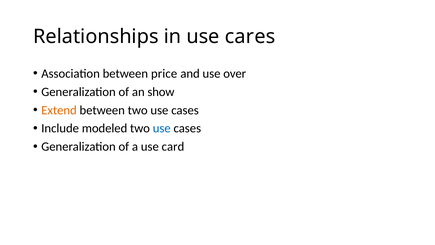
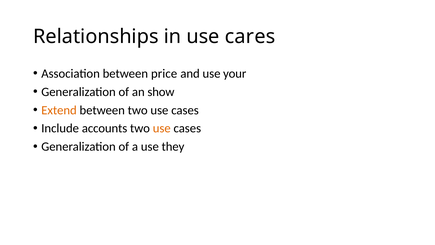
over: over -> your (235, 74)
modeled: modeled -> accounts (105, 128)
use colour: blue -> orange (162, 128)
card: card -> they (173, 147)
